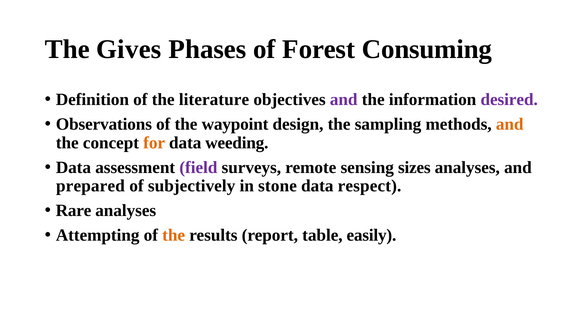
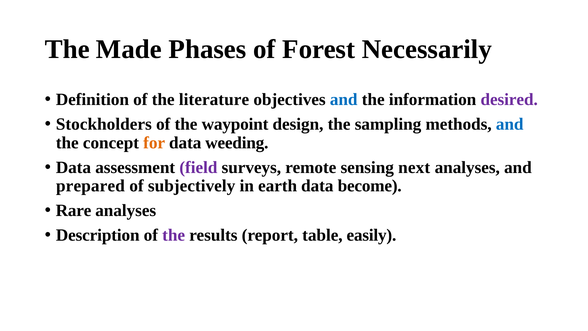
Gives: Gives -> Made (129, 49)
Consuming: Consuming -> Necessarily (427, 49)
and colour: purple -> blue (344, 99)
Observations: Observations -> Stockholders (104, 124)
and colour: orange -> blue (510, 124)
sizes: sizes -> next (414, 167)
stone: stone -> earth (278, 186)
respect: respect -> become (370, 186)
Attempting: Attempting -> Description (98, 235)
the colour: orange -> purple (174, 235)
